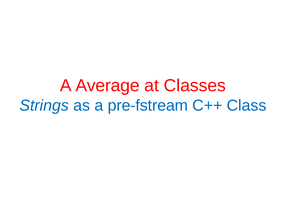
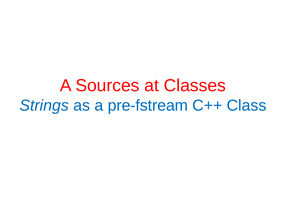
Average: Average -> Sources (107, 86)
